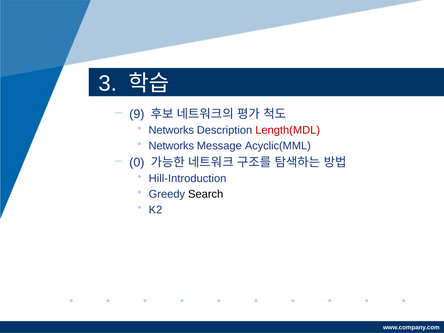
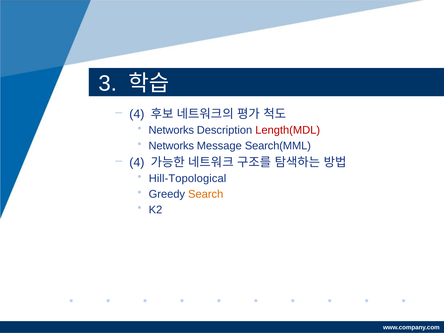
9: 9 -> 4 (137, 114)
Acyclic(MML: Acyclic(MML -> Search(MML (278, 146)
0: 0 -> 4 (137, 162)
Hill-Introduction: Hill-Introduction -> Hill-Topological (188, 179)
Search colour: black -> orange (206, 194)
